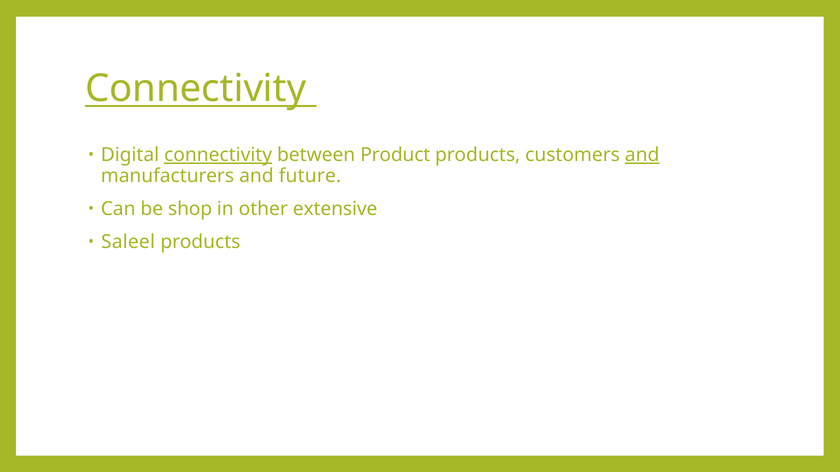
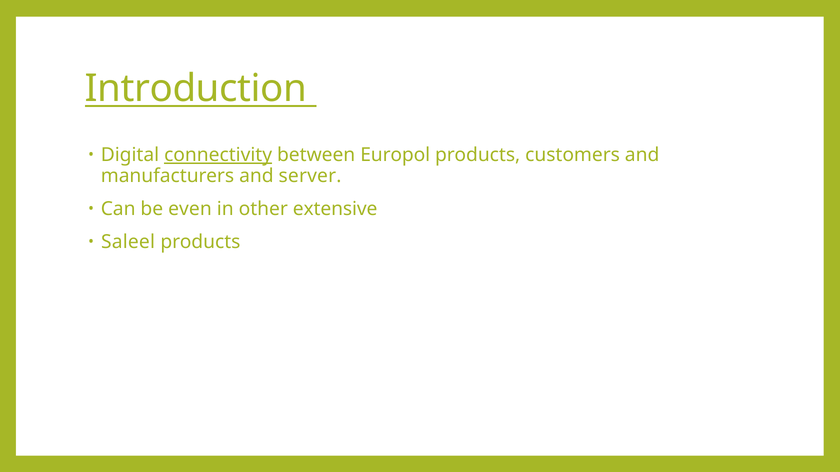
Connectivity: Connectivity -> Introduction (196, 88)
Product: Product -> Europol (395, 155)
and underline: present -> none (642, 155)
future: future -> server (310, 176)
shop: shop -> even (190, 209)
